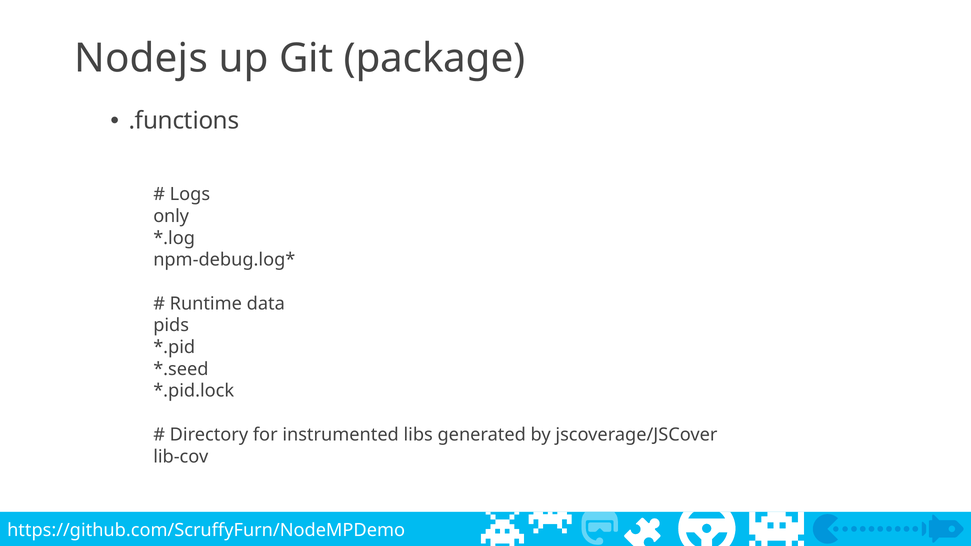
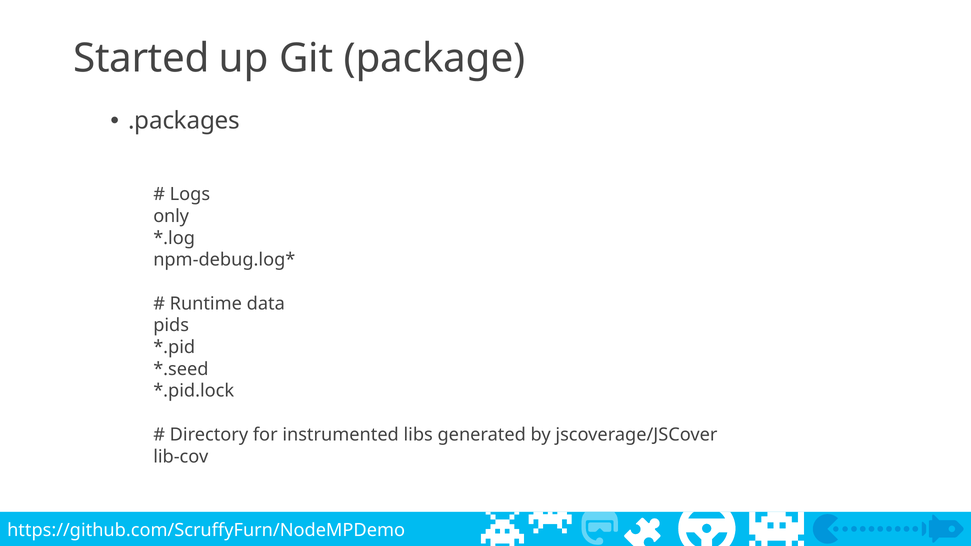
Nodejs: Nodejs -> Started (141, 59)
.functions: .functions -> .packages (184, 121)
